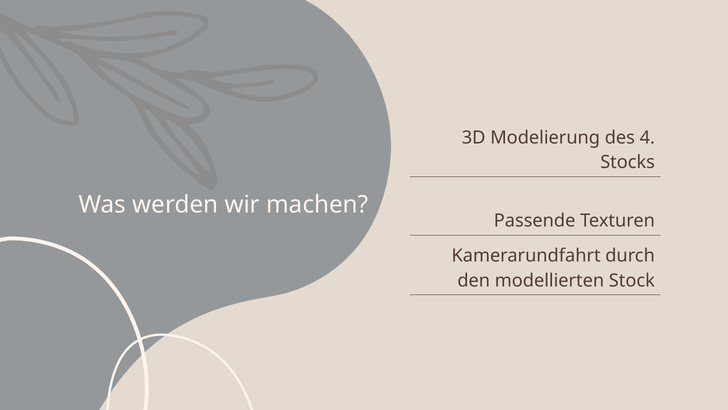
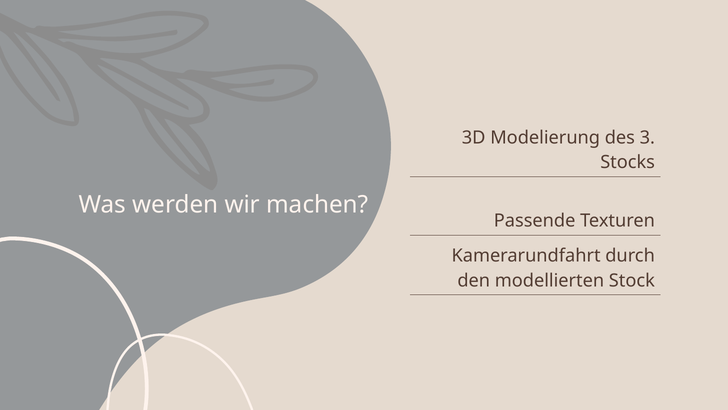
4: 4 -> 3 (647, 137)
